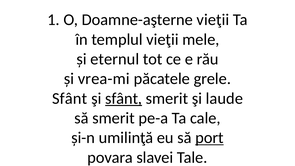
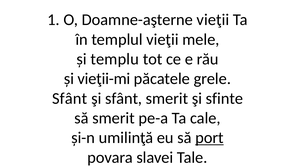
eternul: eternul -> templu (115, 59)
vrea-mi: vrea-mi -> vieţii-mi (104, 79)
sfânt underline: present -> none (124, 98)
laude: laude -> sfinte (224, 98)
